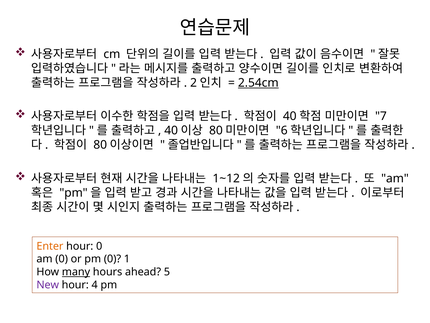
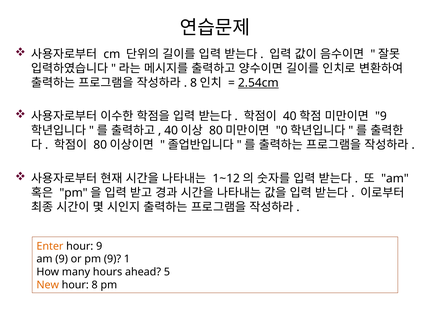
2: 2 -> 8 (194, 83)
7: 7 -> 9 (381, 116)
6: 6 -> 0 (282, 130)
hour 0: 0 -> 9 (99, 246)
am 0: 0 -> 9 (62, 259)
pm 0: 0 -> 9 (112, 259)
many underline: present -> none (76, 272)
New colour: purple -> orange (48, 285)
hour 4: 4 -> 8 (95, 285)
